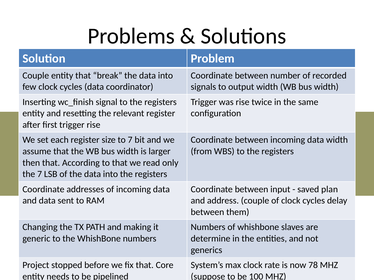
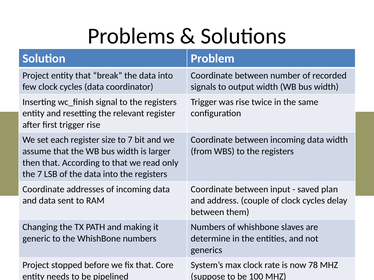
Couple: Couple -> Project (36, 76)
